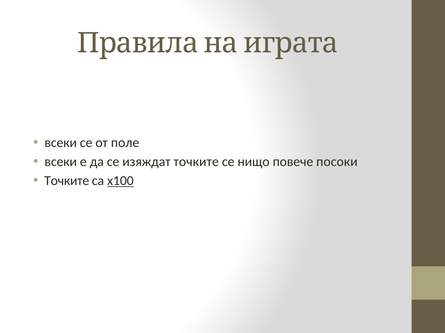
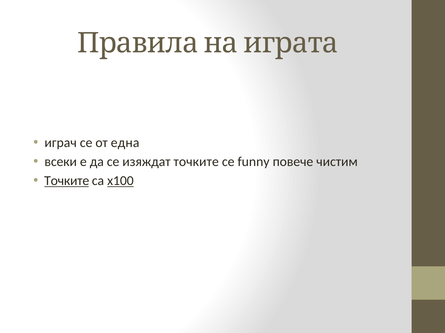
всеки: всеки -> играч (61, 143)
поле: поле -> една (125, 143)
нищо: нищо -> funny (254, 162)
посоки: посоки -> чистим (337, 162)
Точките underline: none -> present (67, 181)
